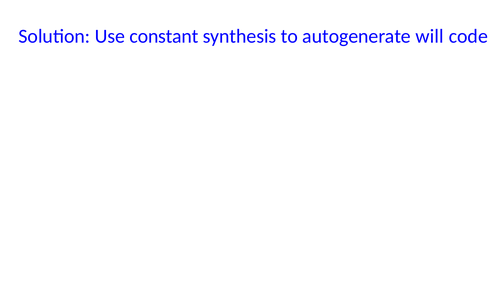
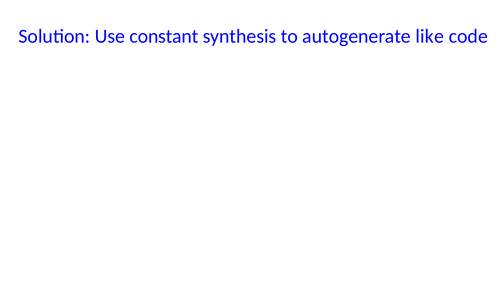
will: will -> like (430, 36)
